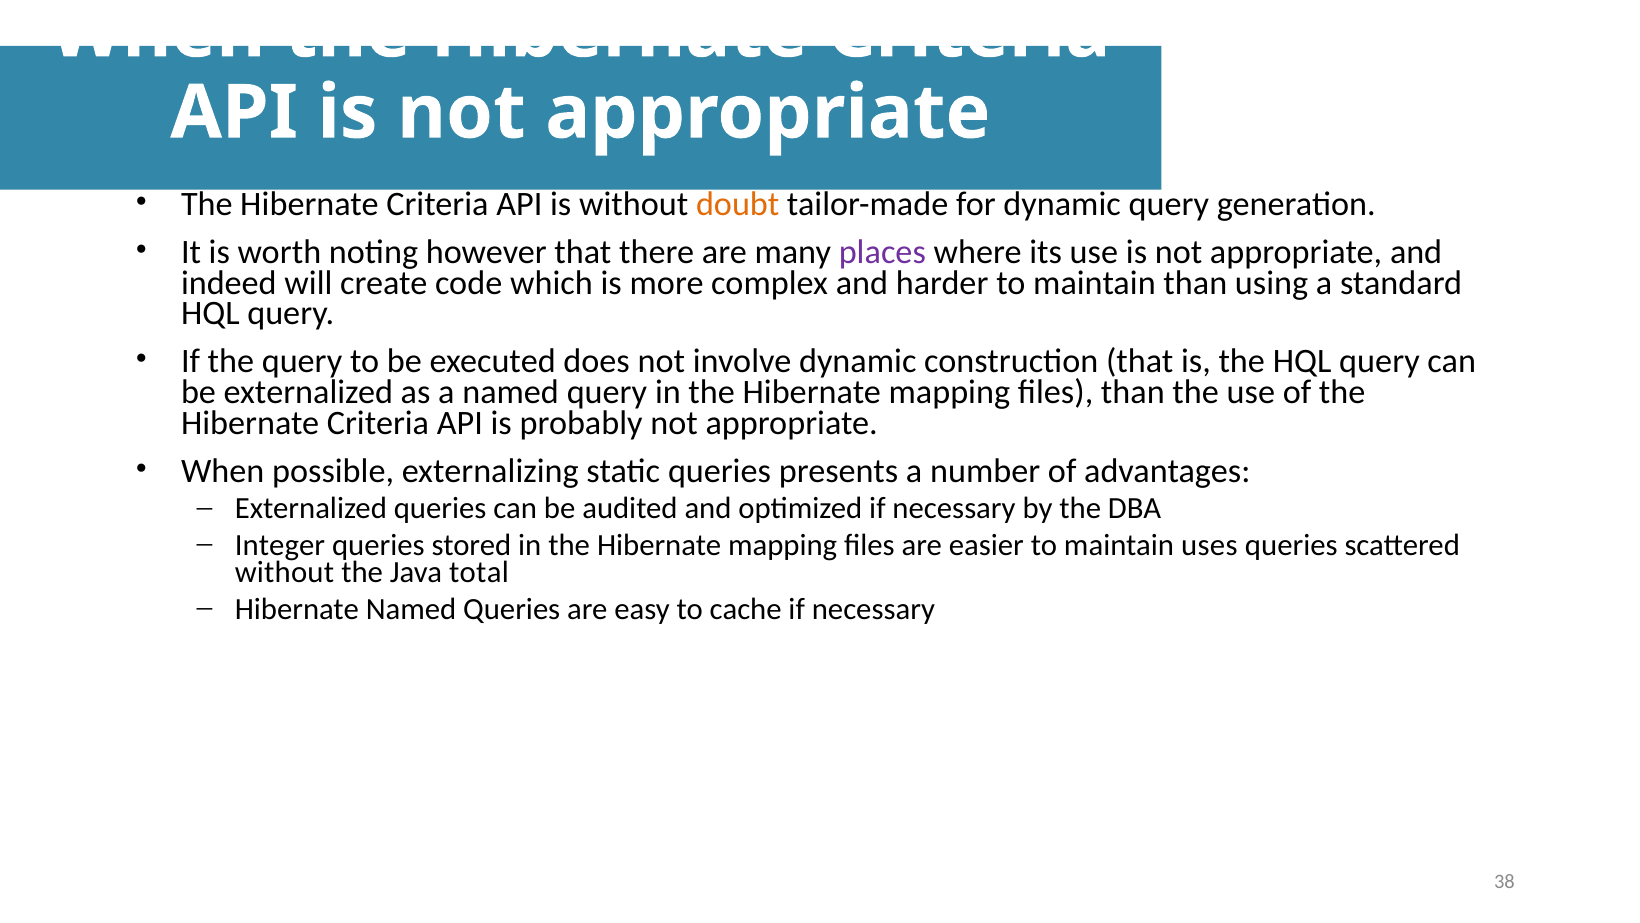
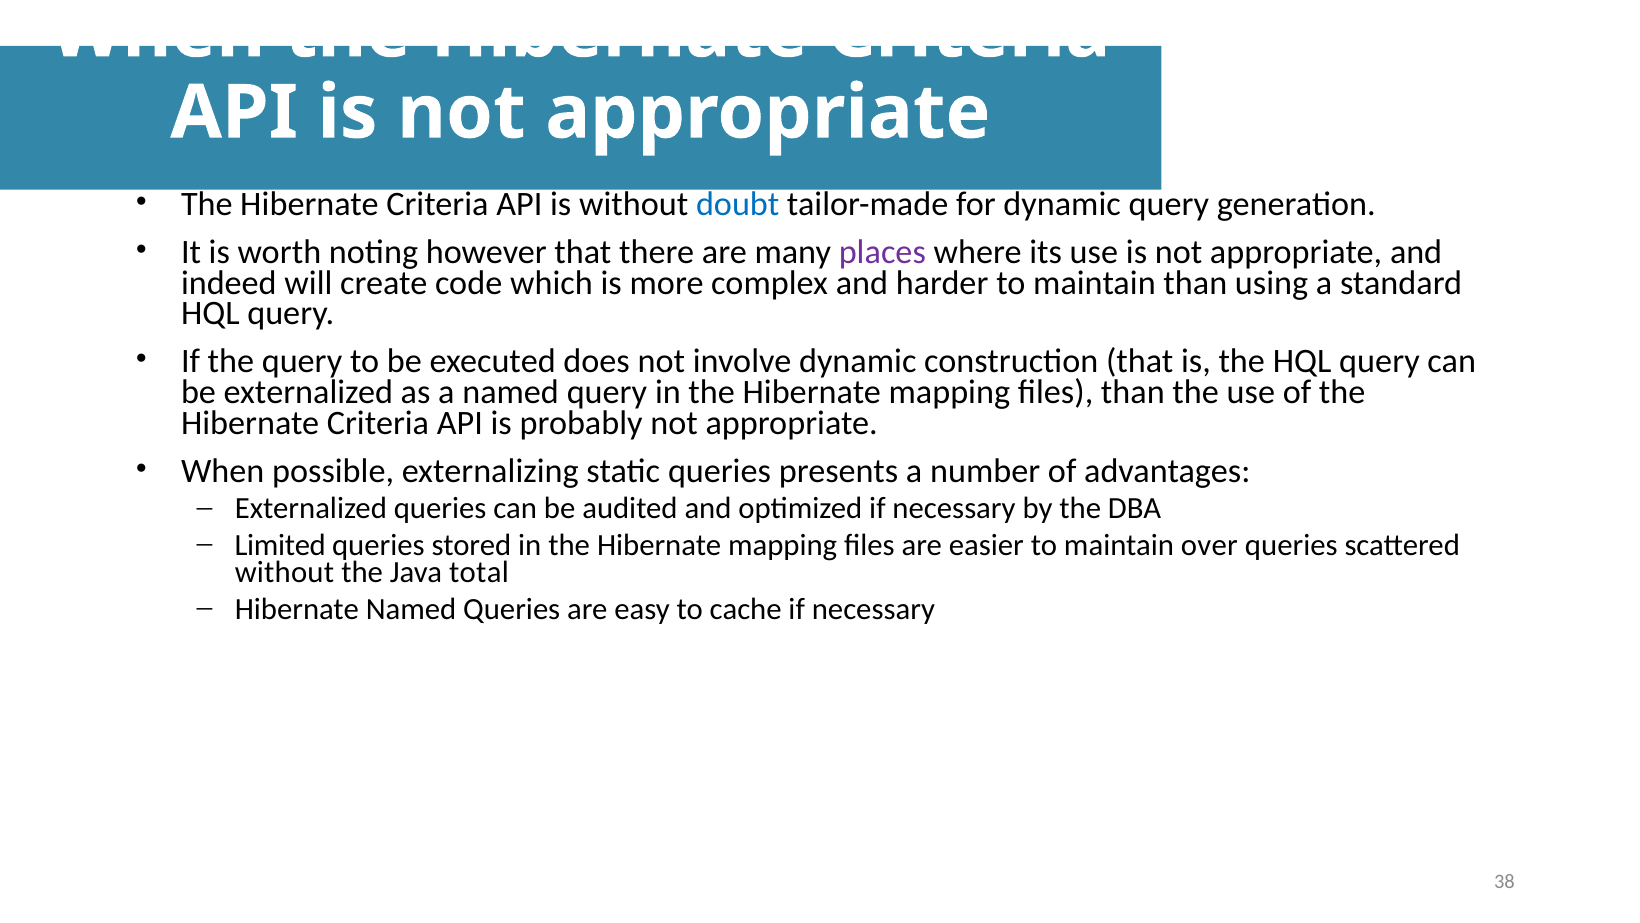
doubt colour: orange -> blue (738, 204)
Integer: Integer -> Limited (280, 545)
uses: uses -> over (1209, 545)
